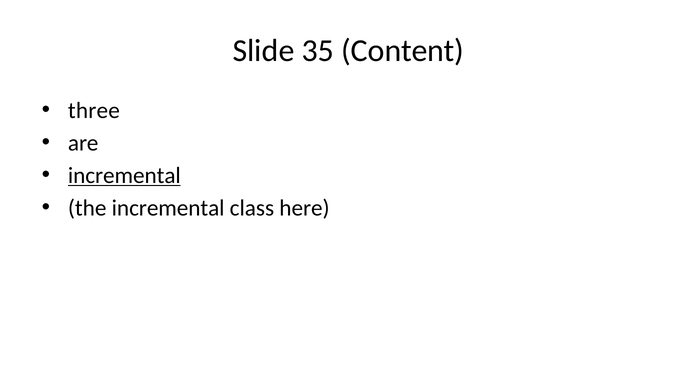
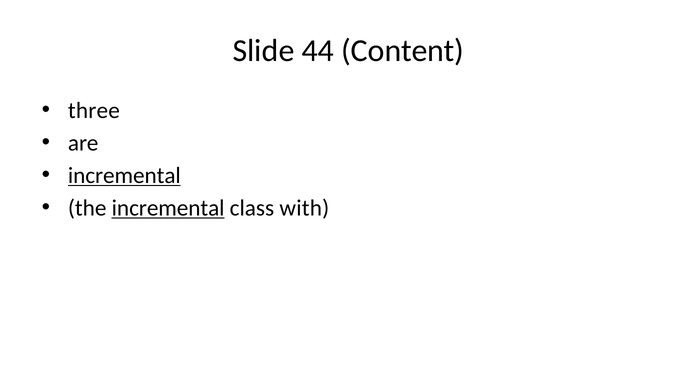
35: 35 -> 44 (318, 51)
incremental underline: none -> present (168, 208)
here: here -> with (304, 208)
